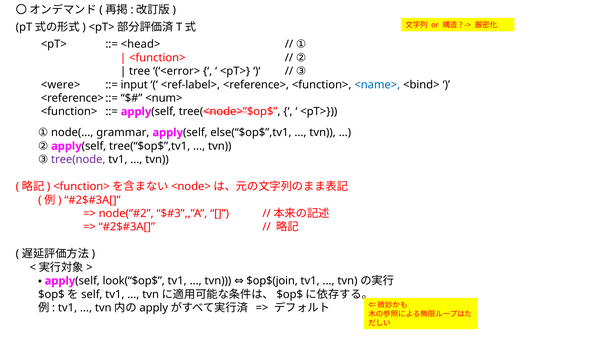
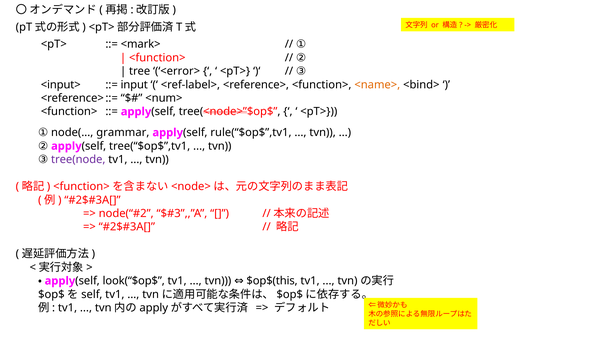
<head>: <head> -> <mark> (141, 44)
<were>: <were> -> <input> (61, 84)
<name> colour: blue -> orange (377, 84)
else(“$op$”,tv1: else(“$op$”,tv1 -> rule(“$op$”,tv1 (251, 132)
$op$(join: $op$(join -> $op$(this (272, 280)
